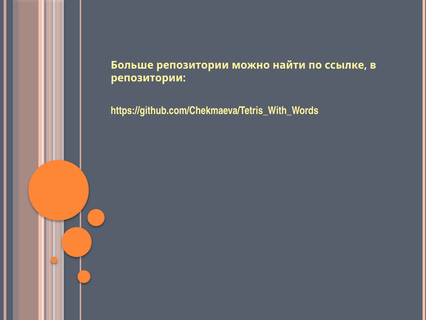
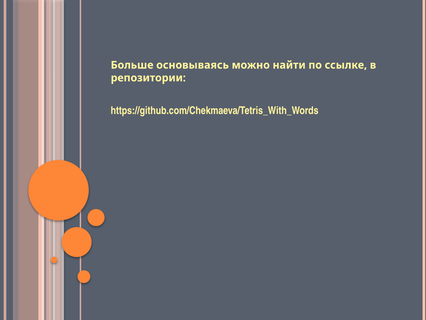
Больше репозитории: репозитории -> основываясь (193, 65)
